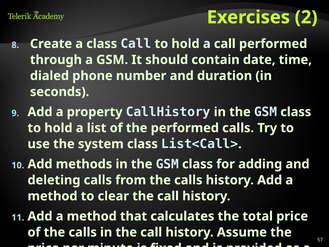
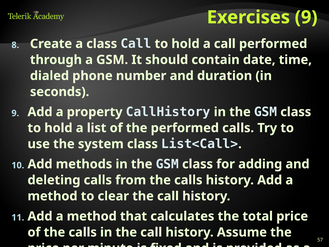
Exercises 2: 2 -> 9 (306, 17)
